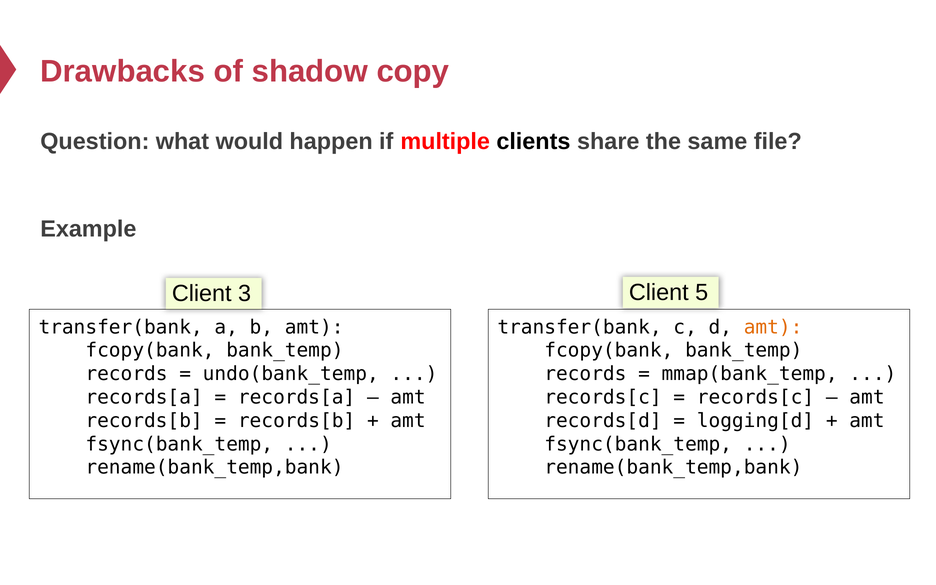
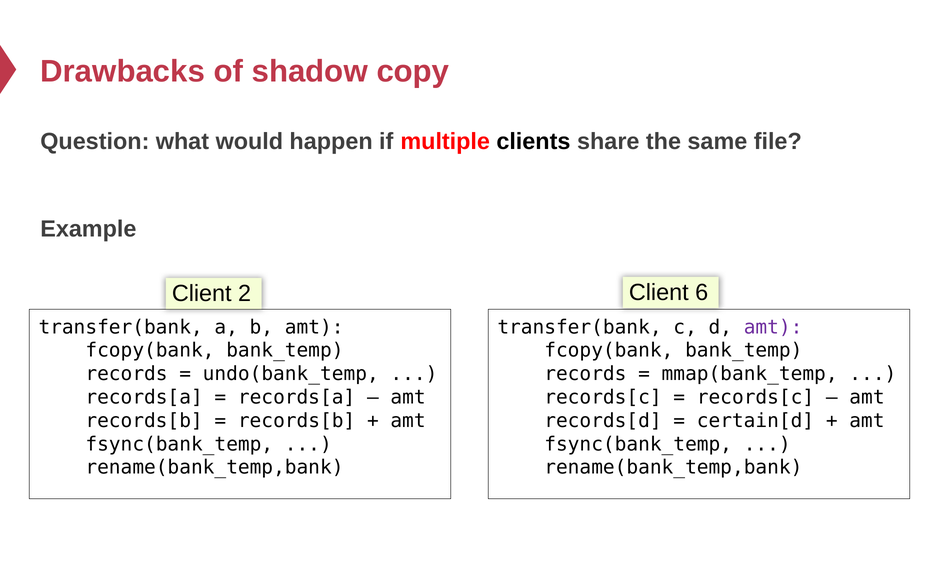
3: 3 -> 2 (245, 294)
5: 5 -> 6 (702, 292)
amt colour: orange -> purple (773, 327)
logging[d: logging[d -> certain[d (755, 421)
